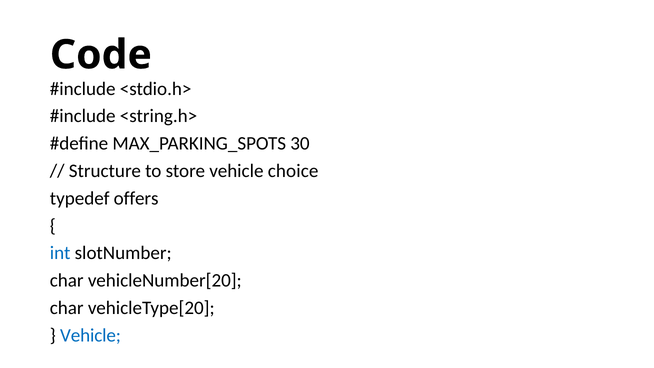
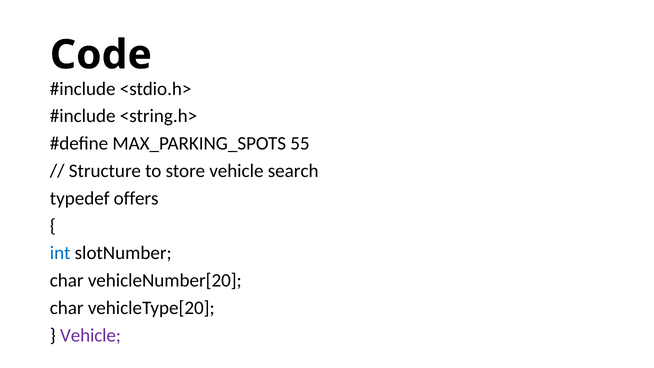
30: 30 -> 55 (300, 143)
choice: choice -> search (293, 171)
Vehicle colour: blue -> purple (91, 335)
